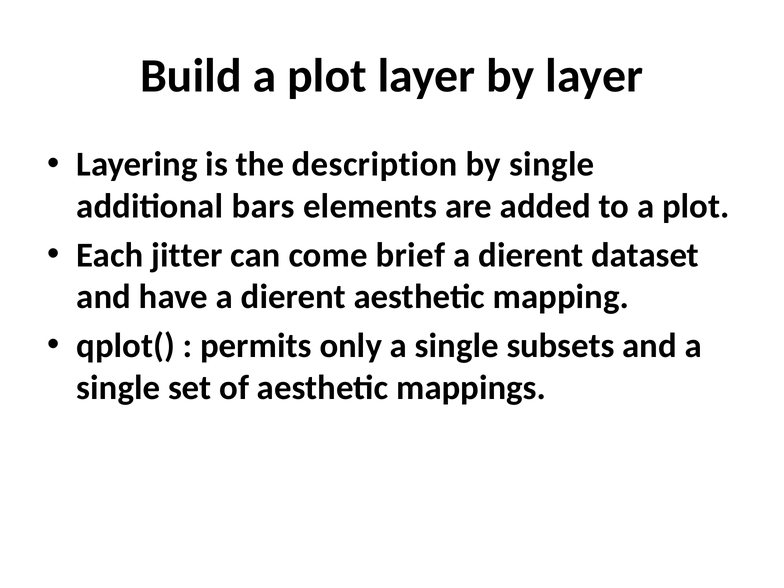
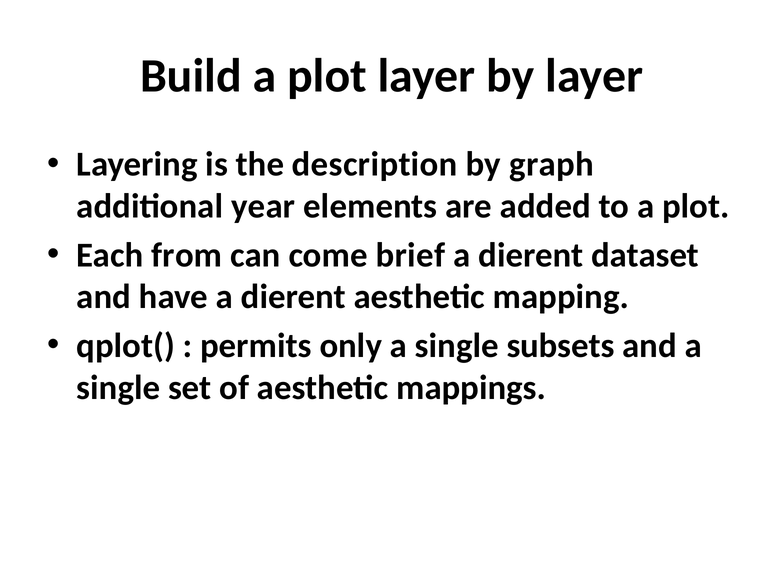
by single: single -> graph (552, 164)
bars: bars -> year (263, 206)
jitter: jitter -> from (187, 255)
